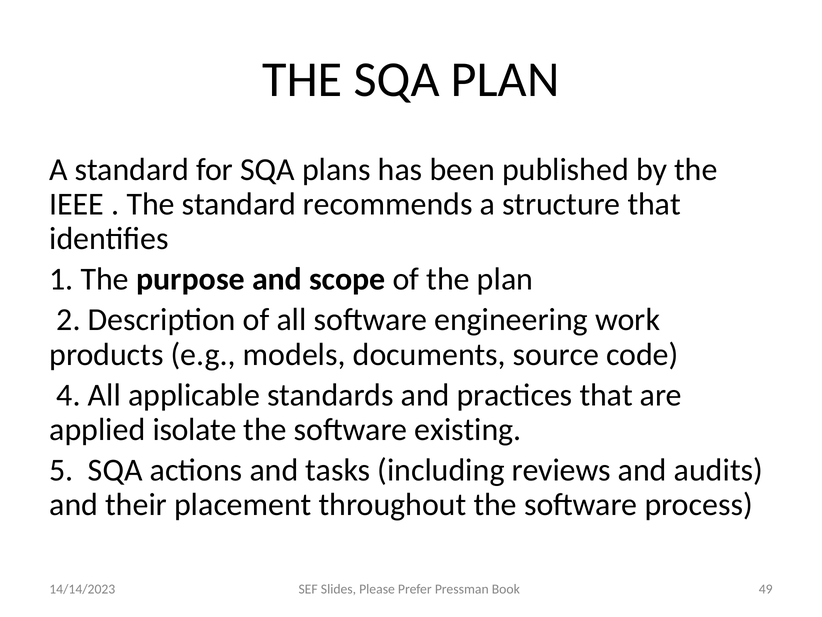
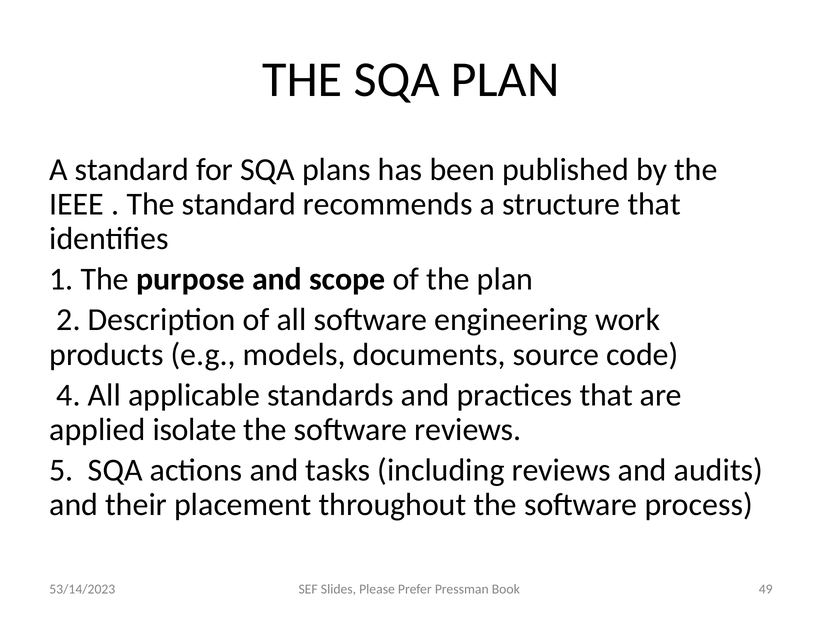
software existing: existing -> reviews (468, 429)
14/14/2023: 14/14/2023 -> 53/14/2023 (82, 589)
